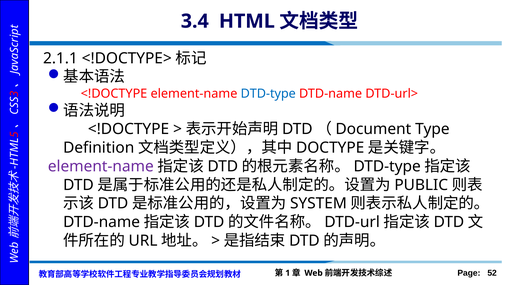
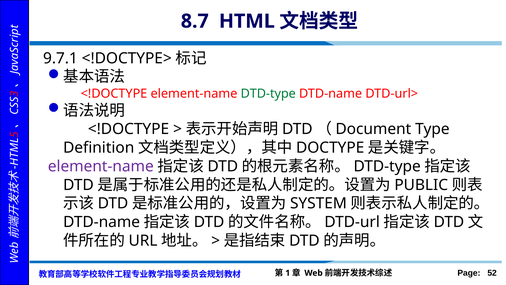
3.4: 3.4 -> 8.7 (195, 21)
2.1.1: 2.1.1 -> 9.7.1 (60, 58)
DTD-type colour: blue -> green (268, 93)
